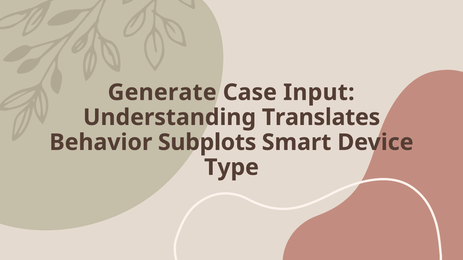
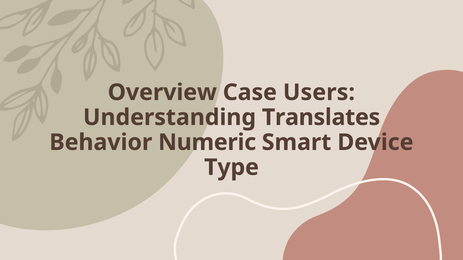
Generate: Generate -> Overview (162, 93)
Input: Input -> Users (319, 93)
Subplots: Subplots -> Numeric (207, 143)
